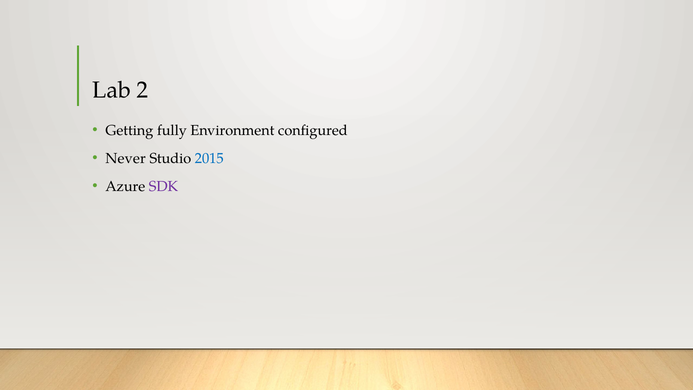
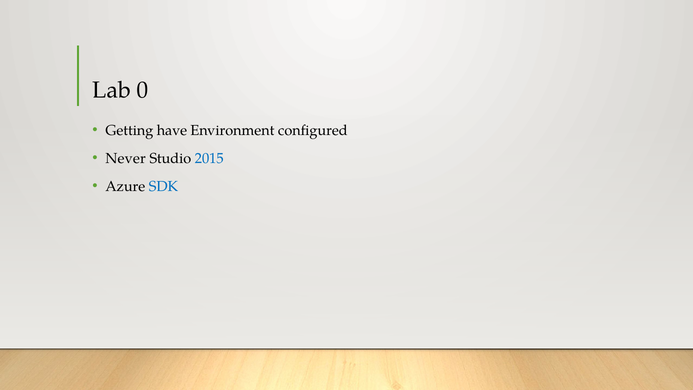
2: 2 -> 0 (142, 90)
fully: fully -> have (172, 130)
SDK colour: purple -> blue (163, 186)
